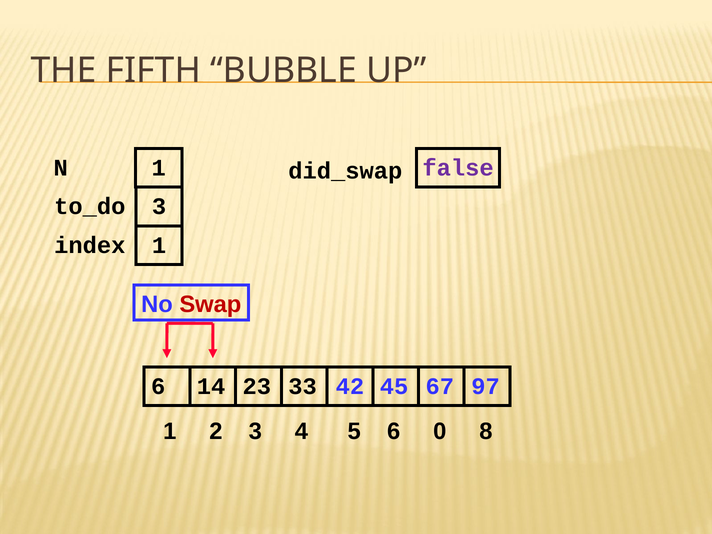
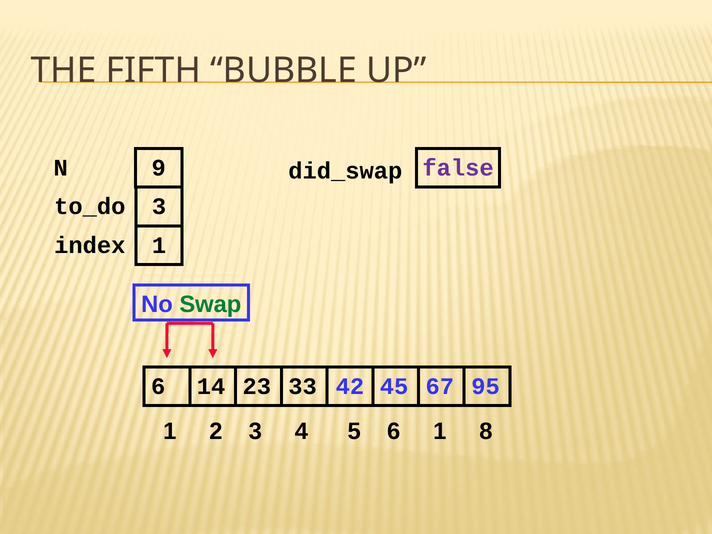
N 1: 1 -> 9 (159, 168)
Swap colour: red -> green (210, 304)
97: 97 -> 95 (486, 387)
6 0: 0 -> 1 (440, 432)
